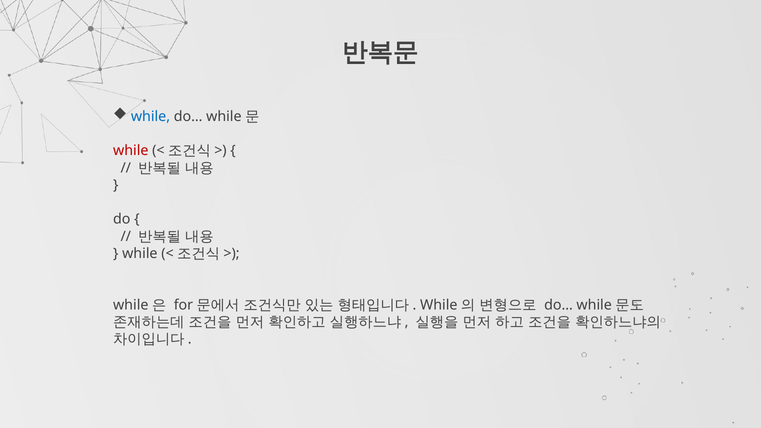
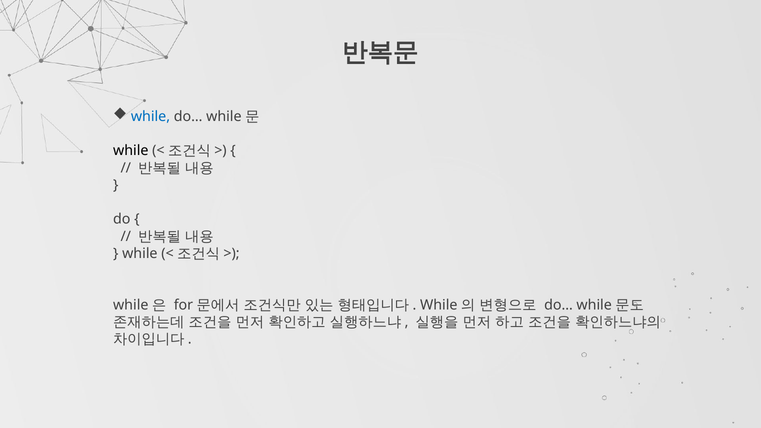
while colour: red -> black (131, 151)
